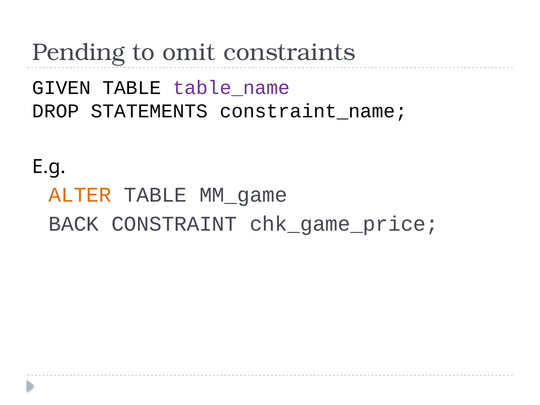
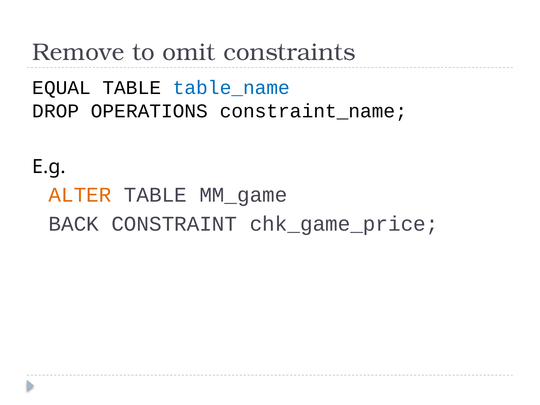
Pending: Pending -> Remove (78, 52)
GIVEN: GIVEN -> EQUAL (62, 88)
table_name colour: purple -> blue (231, 88)
STATEMENTS: STATEMENTS -> OPERATIONS (149, 111)
